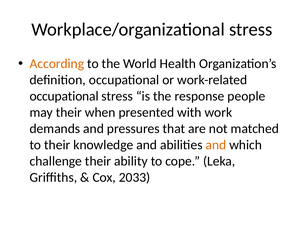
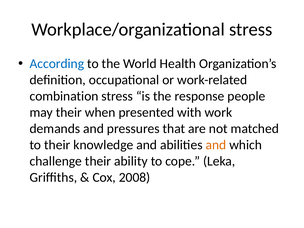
According colour: orange -> blue (57, 64)
occupational: occupational -> combination (64, 96)
2033: 2033 -> 2008 (135, 177)
